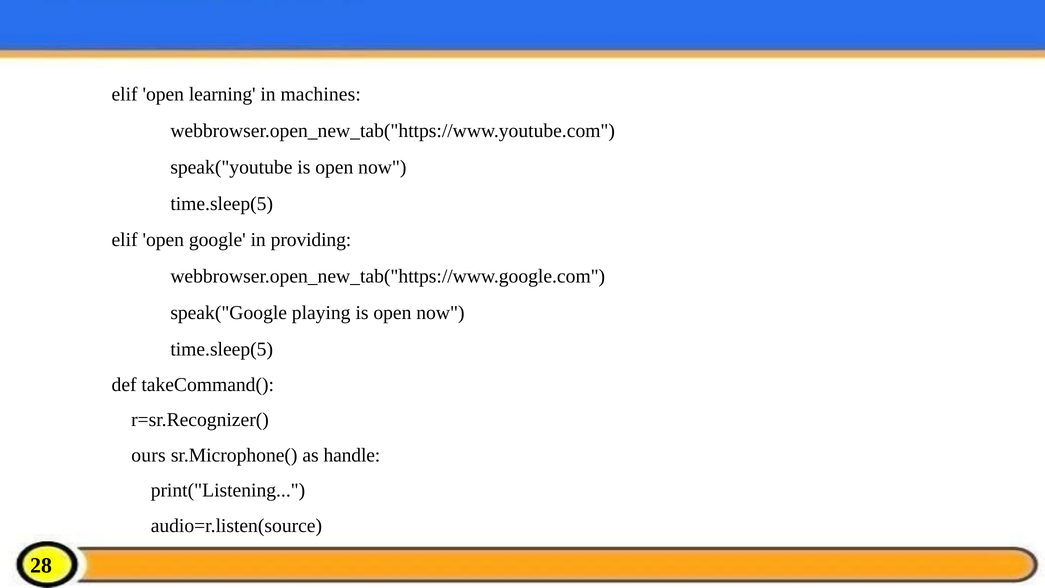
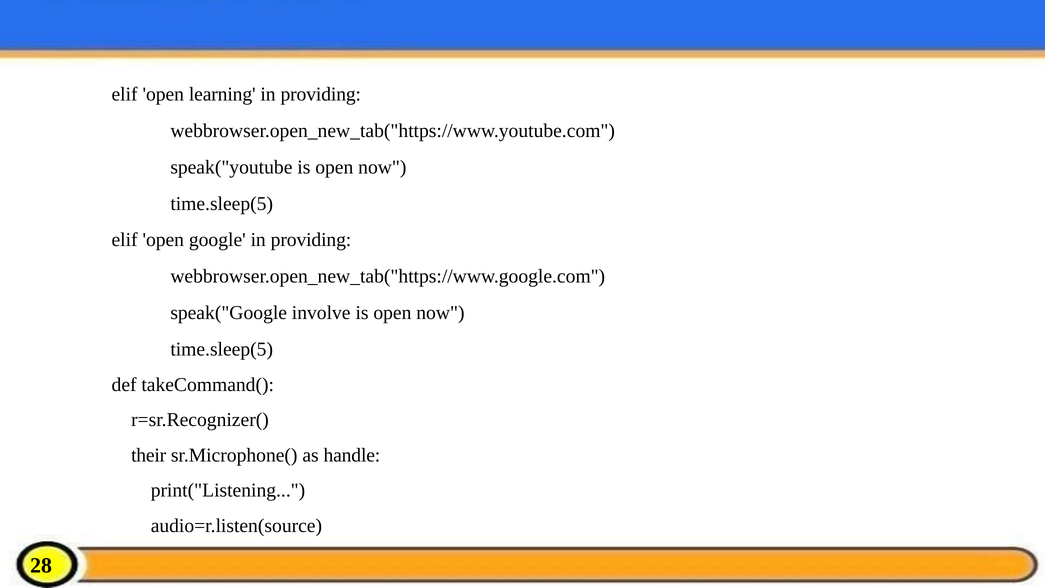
machines: machines -> providing (321, 94)
playing: playing -> involve (321, 313)
ours: ours -> their (149, 455)
